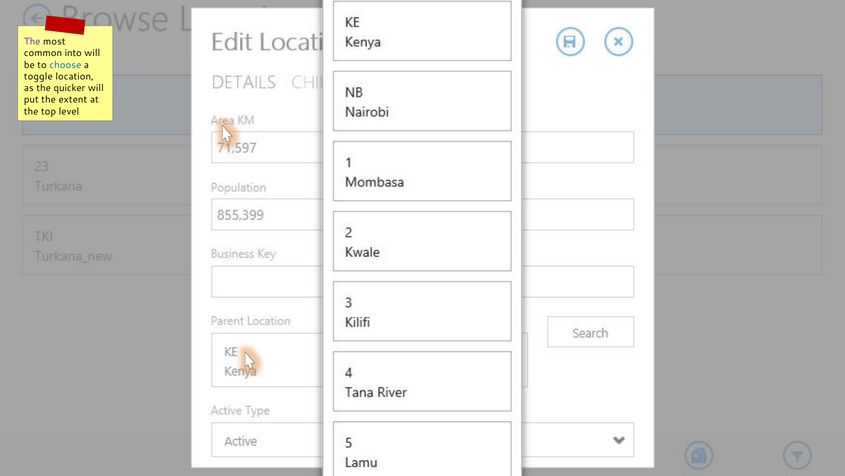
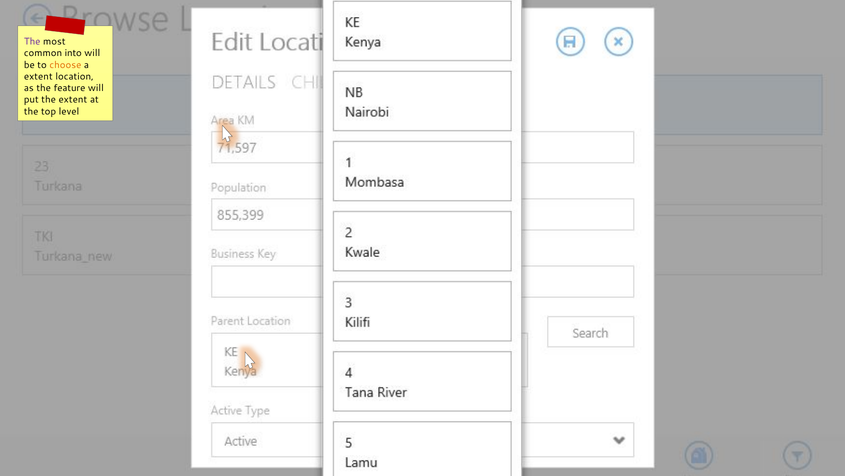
choose colour: blue -> orange (65, 65)
toggle: toggle -> extent (38, 76)
quicker: quicker -> feature (69, 88)
